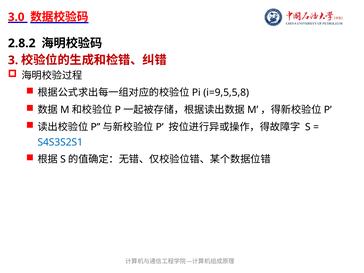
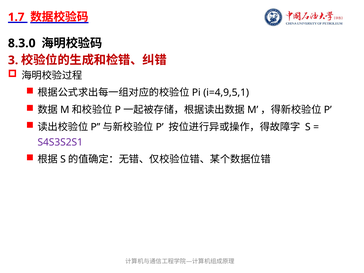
3.0: 3.0 -> 1.7 (16, 17)
2.8.2: 2.8.2 -> 8.3.0 (22, 43)
i=9,5,5,8: i=9,5,5,8 -> i=4,9,5,1 (226, 93)
S4S3S2S1 colour: blue -> purple (60, 142)
